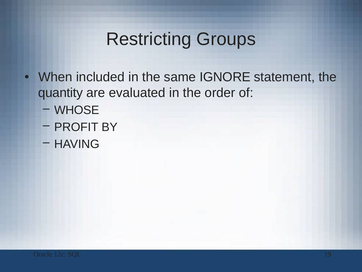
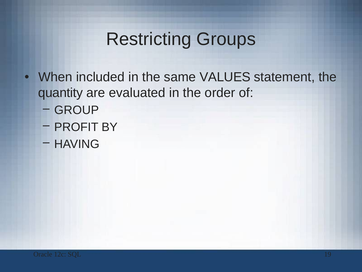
IGNORE: IGNORE -> VALUES (225, 77)
WHOSE: WHOSE -> GROUP (77, 110)
